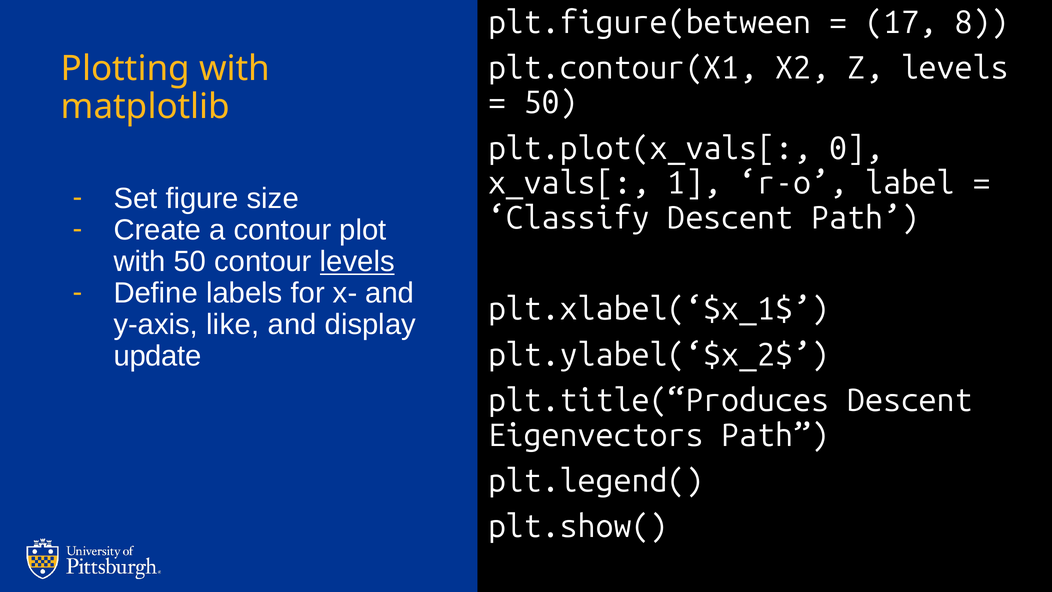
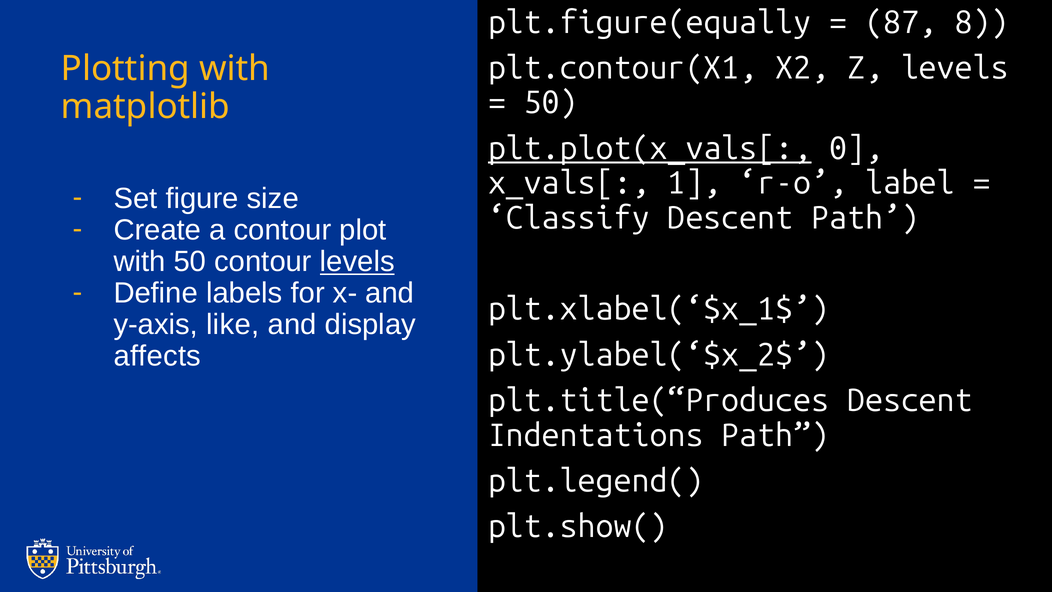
plt.figure(between: plt.figure(between -> plt.figure(equally (650, 22)
17: 17 -> 87 (901, 22)
plt.plot(x_vals[ underline: none -> present (650, 148)
update: update -> affects (157, 356)
Eigenvectors: Eigenvectors -> Indentations (596, 435)
